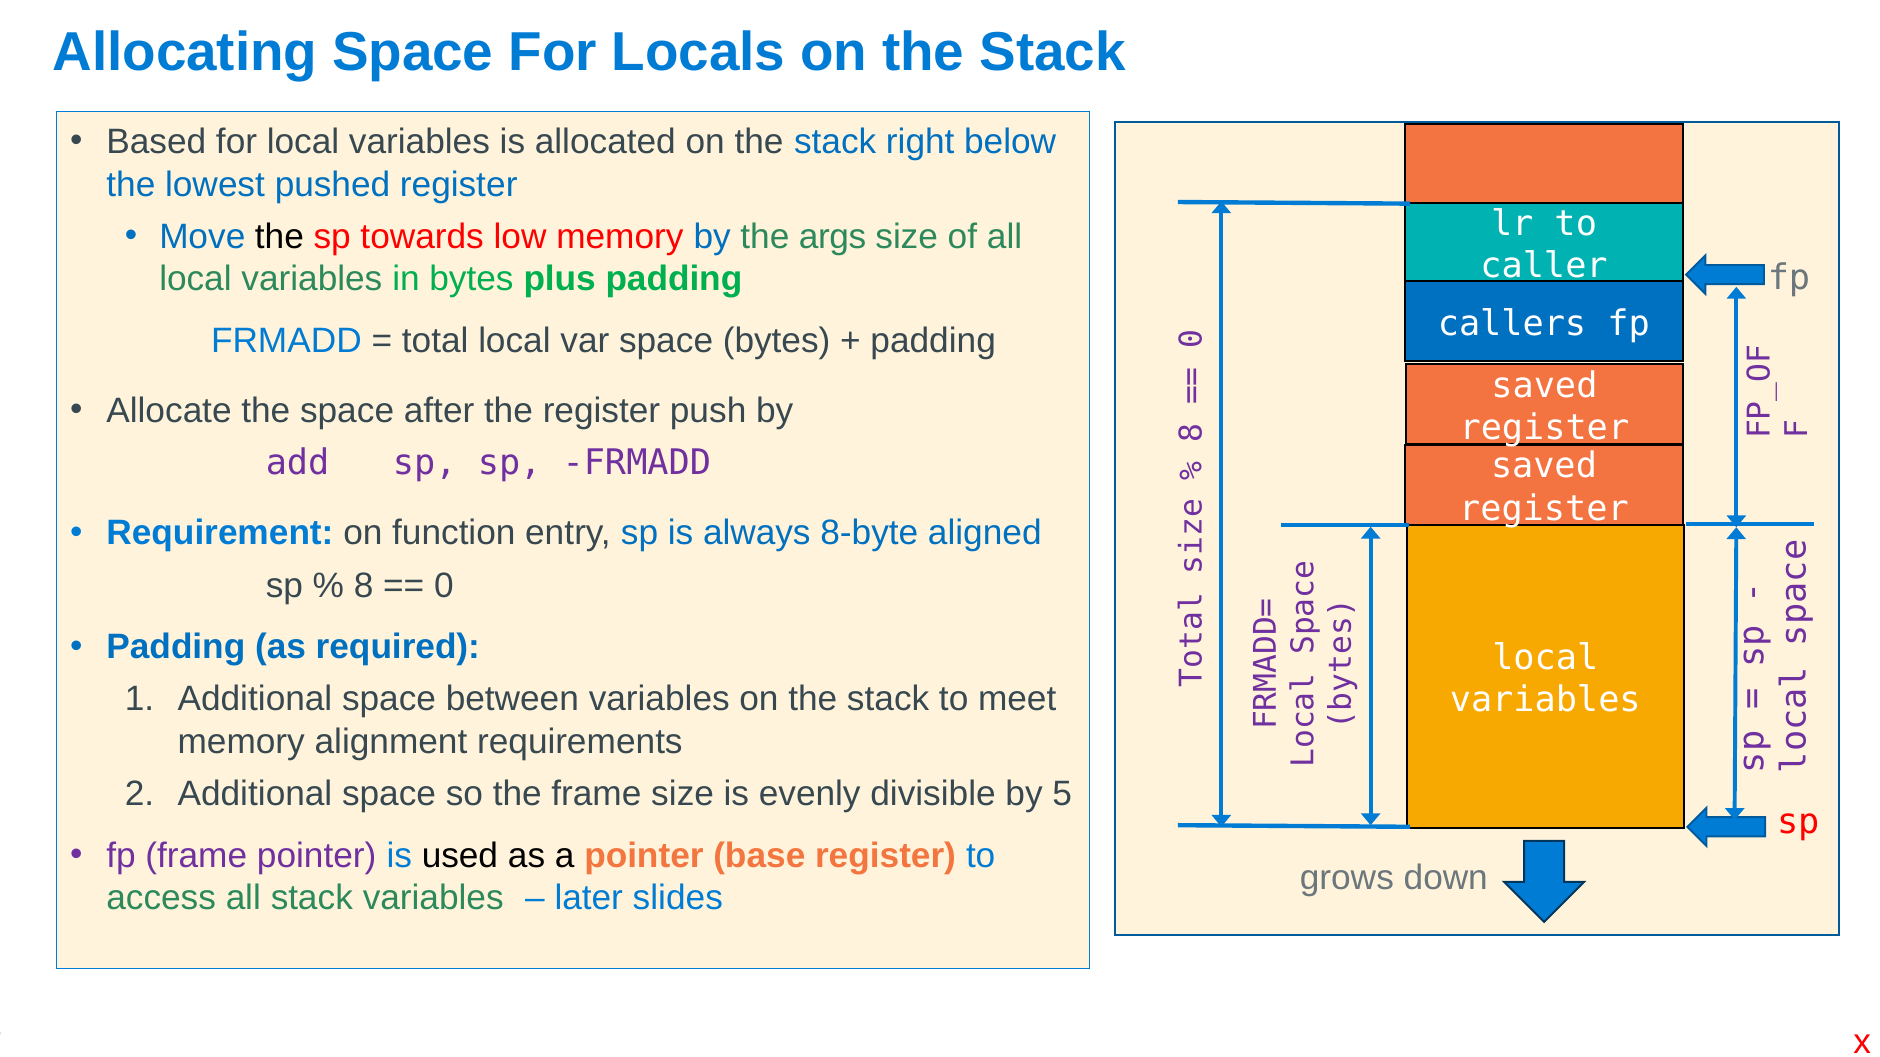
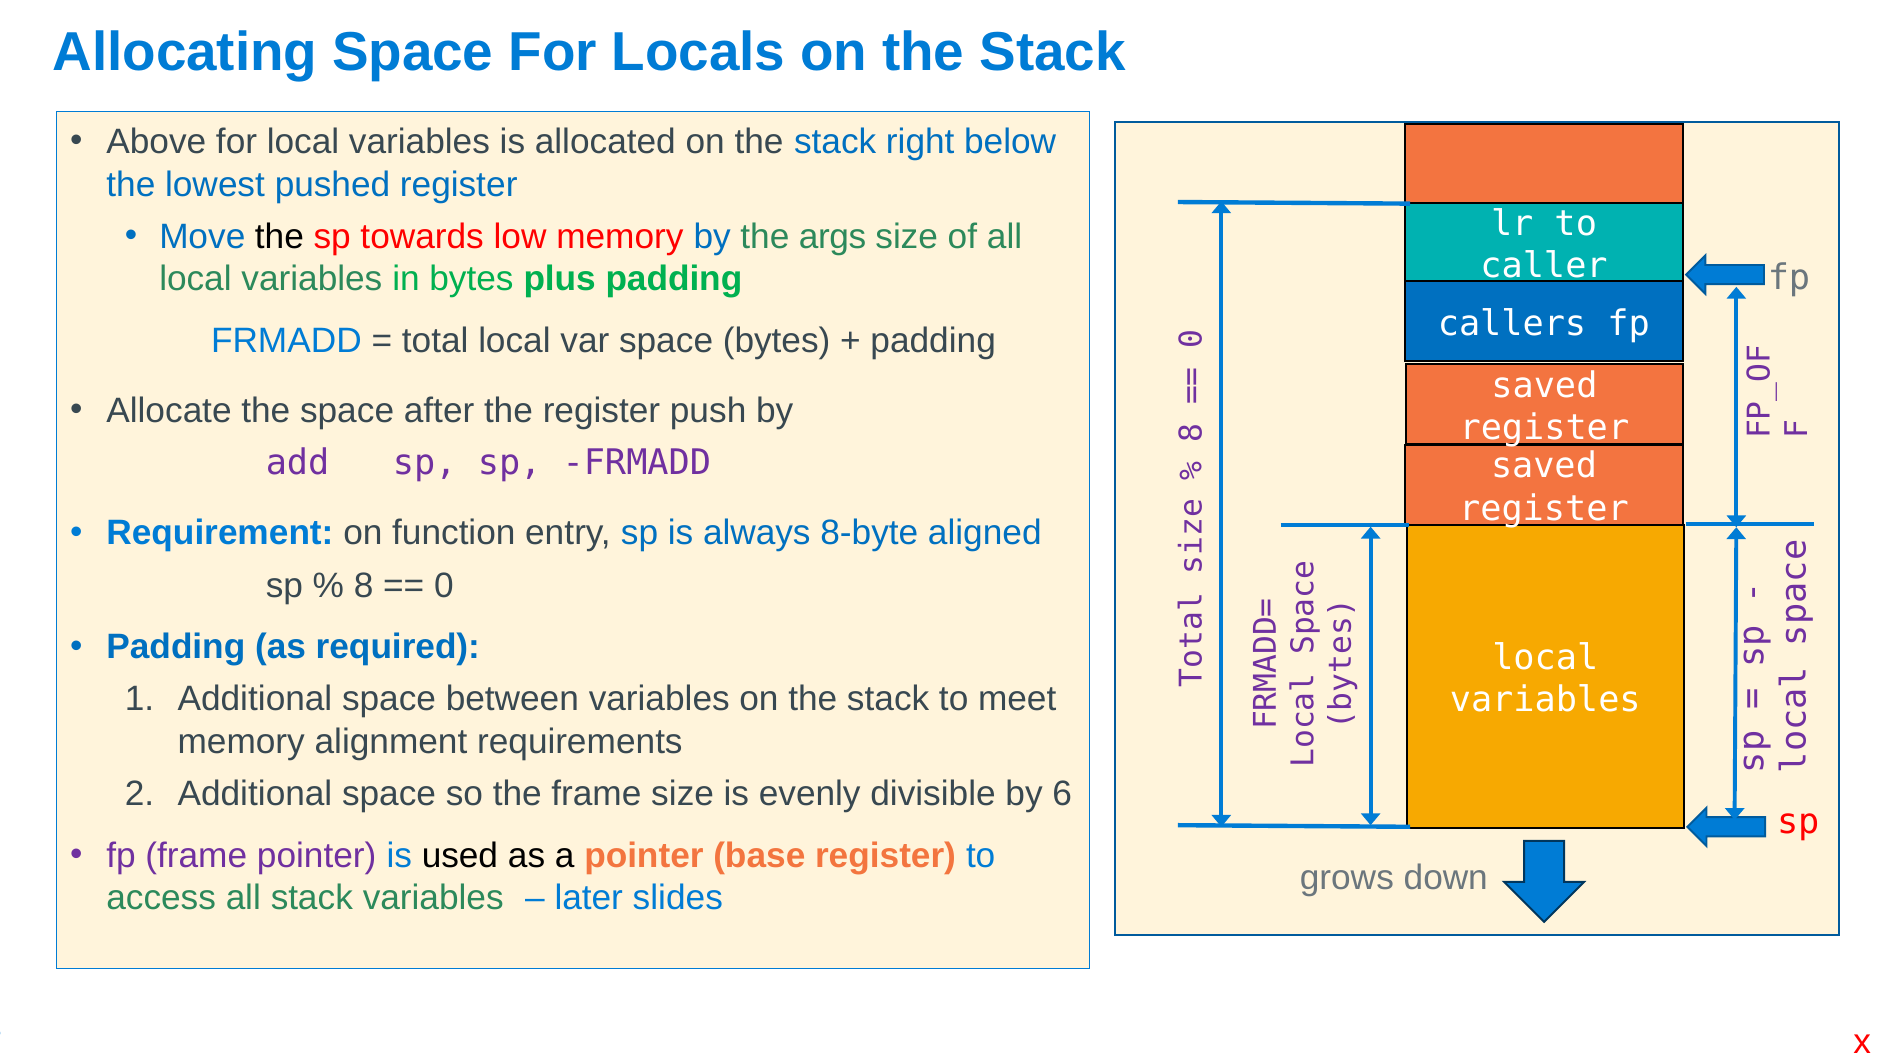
Based: Based -> Above (156, 142)
5: 5 -> 6 (1062, 794)
